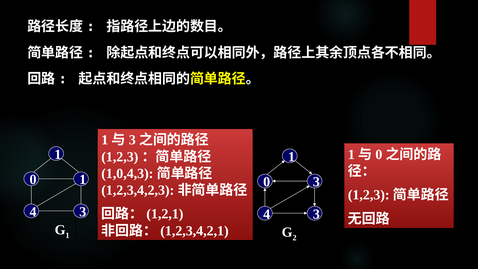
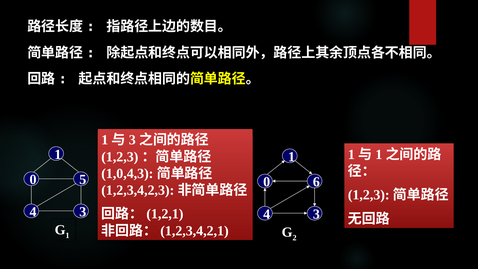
0: 0 -> 1 (379, 155)
0 1: 1 -> 5 (83, 180)
0 3: 3 -> 6 (316, 182)
